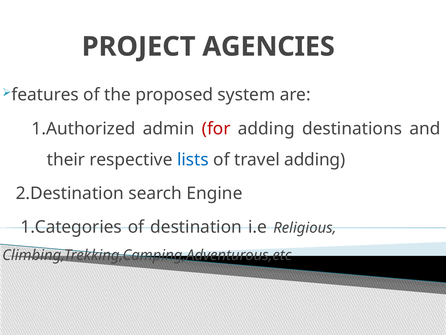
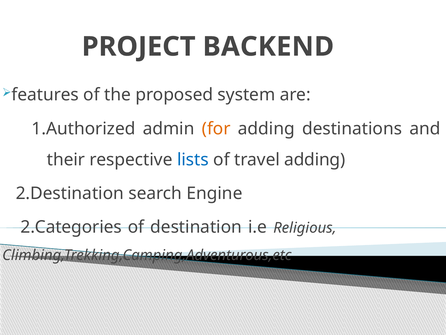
AGENCIES: AGENCIES -> BACKEND (268, 47)
for colour: red -> orange (216, 128)
1.Categories: 1.Categories -> 2.Categories (71, 227)
